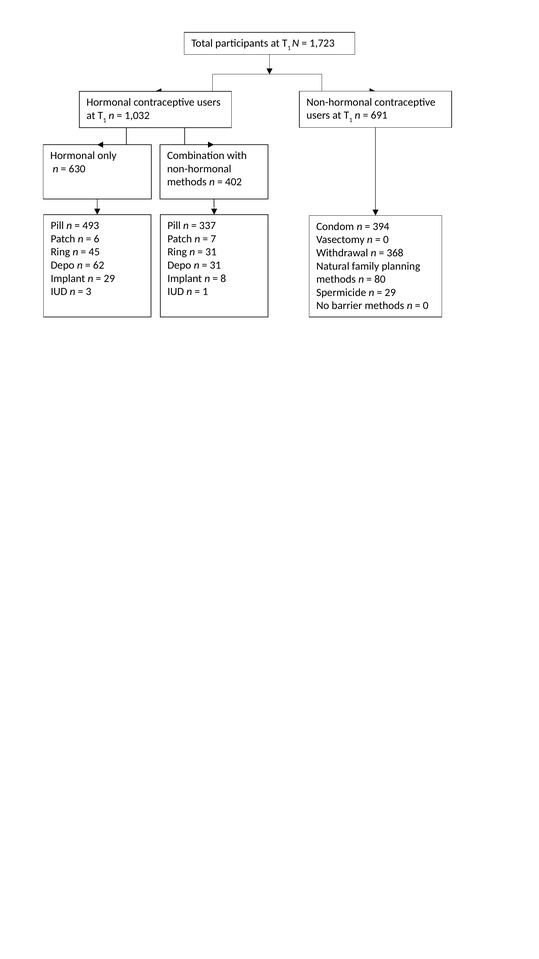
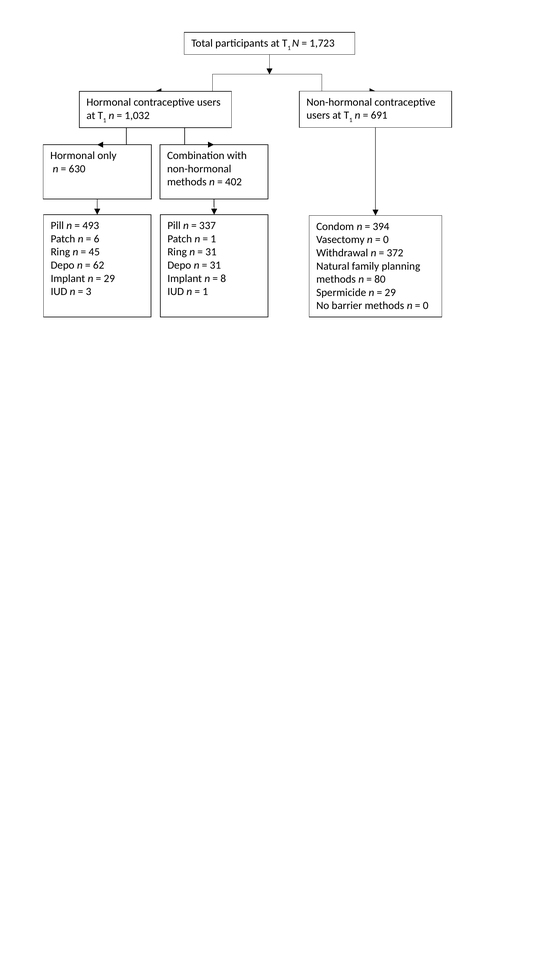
7: 7 -> 1 (213, 239)
368: 368 -> 372 (395, 253)
